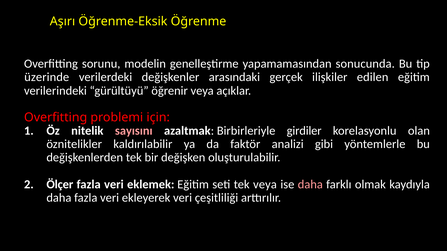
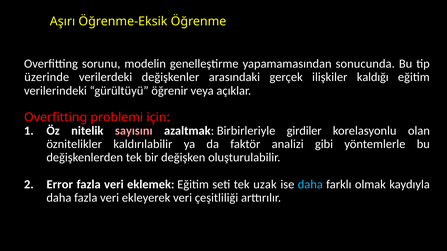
edilen: edilen -> kaldığı (373, 77)
Ölçer: Ölçer -> Error (60, 185)
tek veya: veya -> uzak (265, 185)
daha colour: pink -> light blue (310, 185)
